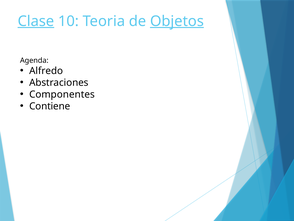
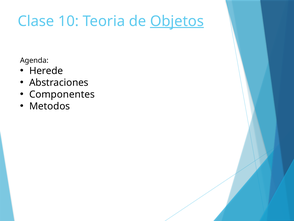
Clase underline: present -> none (36, 21)
Alfredo: Alfredo -> Herede (46, 71)
Contiene: Contiene -> Metodos (50, 106)
